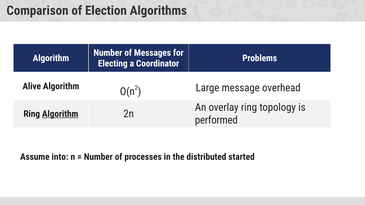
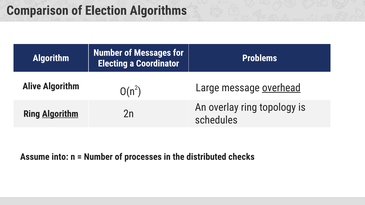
overhead underline: none -> present (281, 88)
performed: performed -> schedules (216, 120)
started: started -> checks (241, 157)
